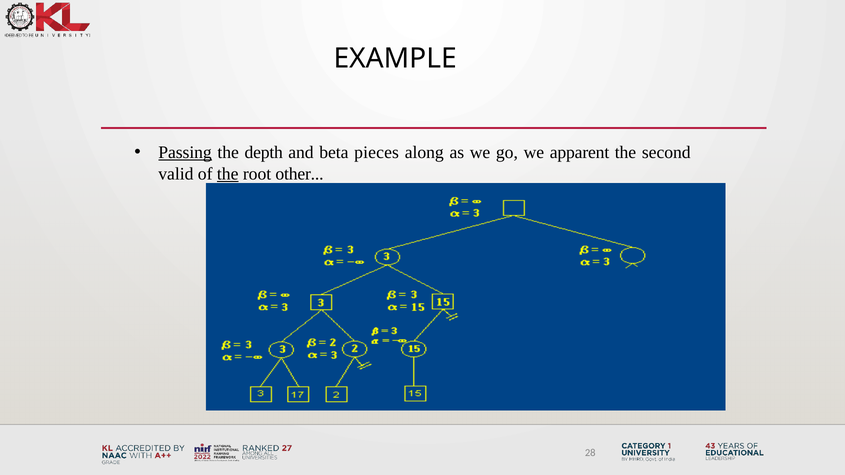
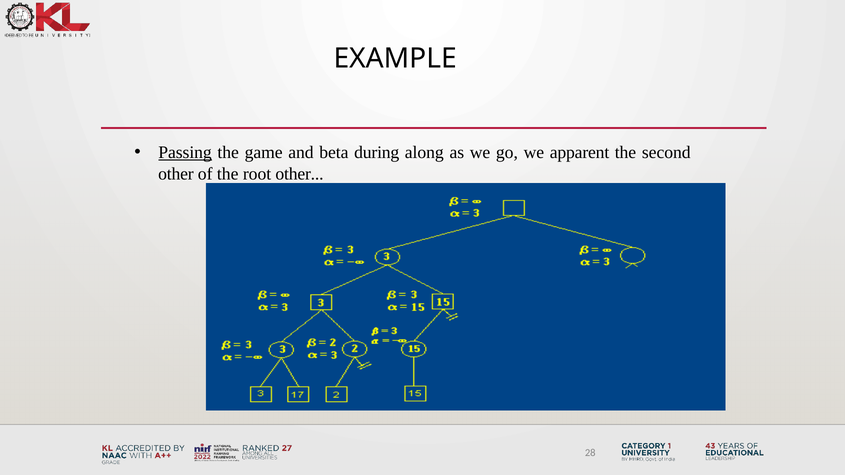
depth: depth -> game (264, 153)
pieces: pieces -> during (377, 153)
valid: valid -> other (176, 174)
the underline: present -> none (228, 174)
